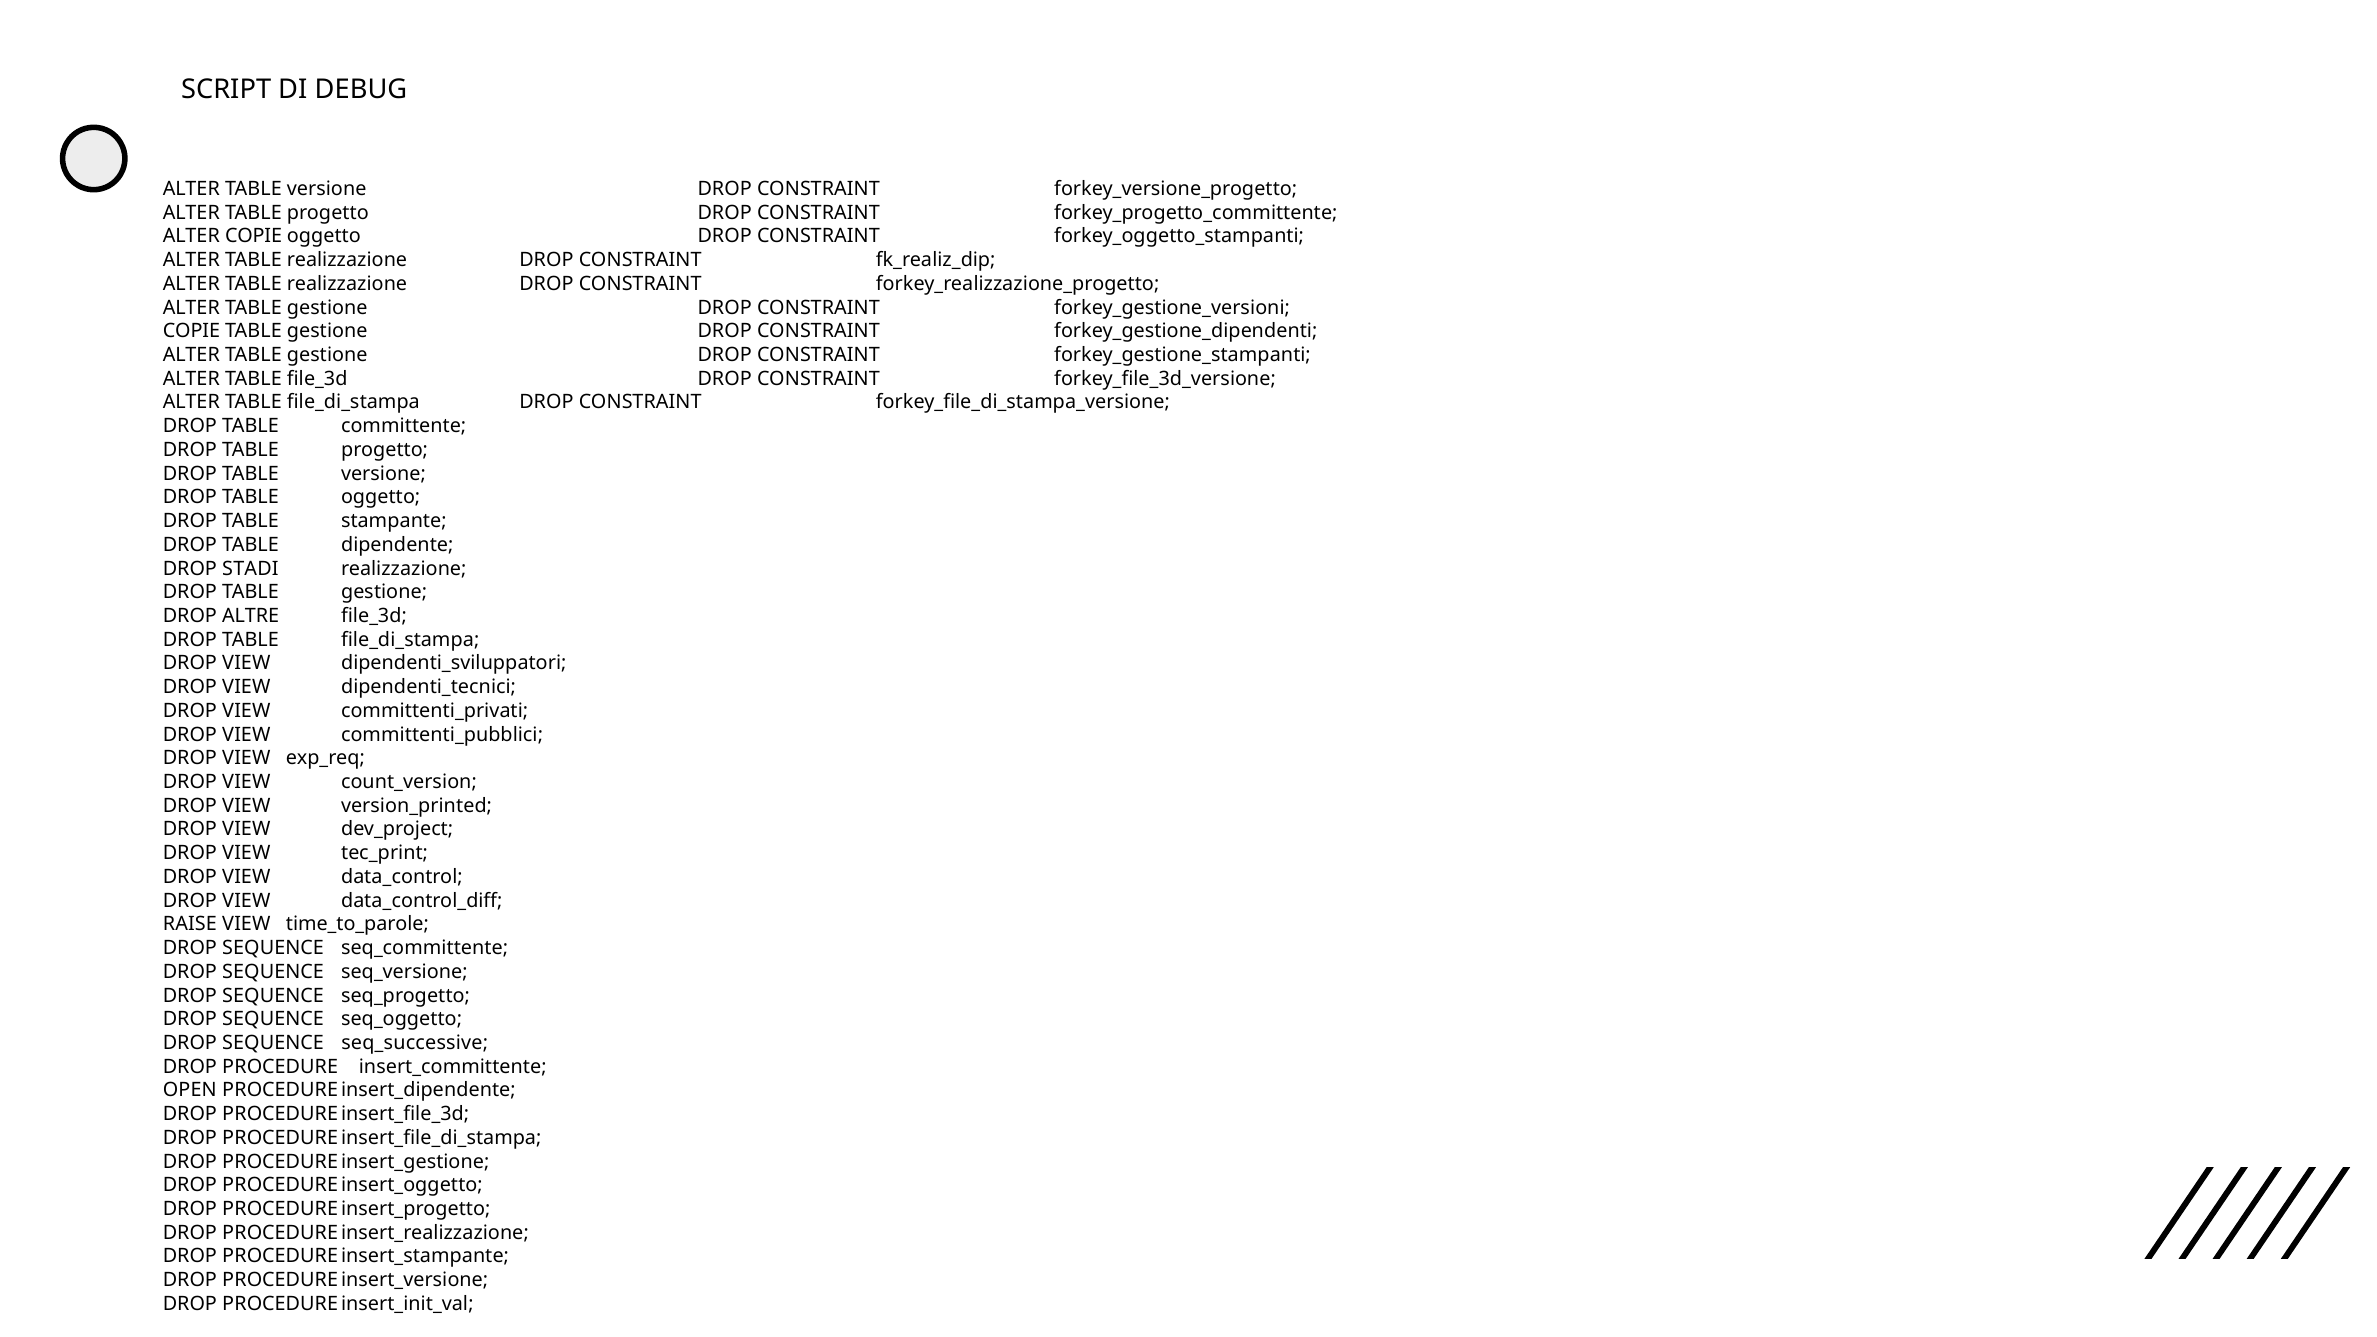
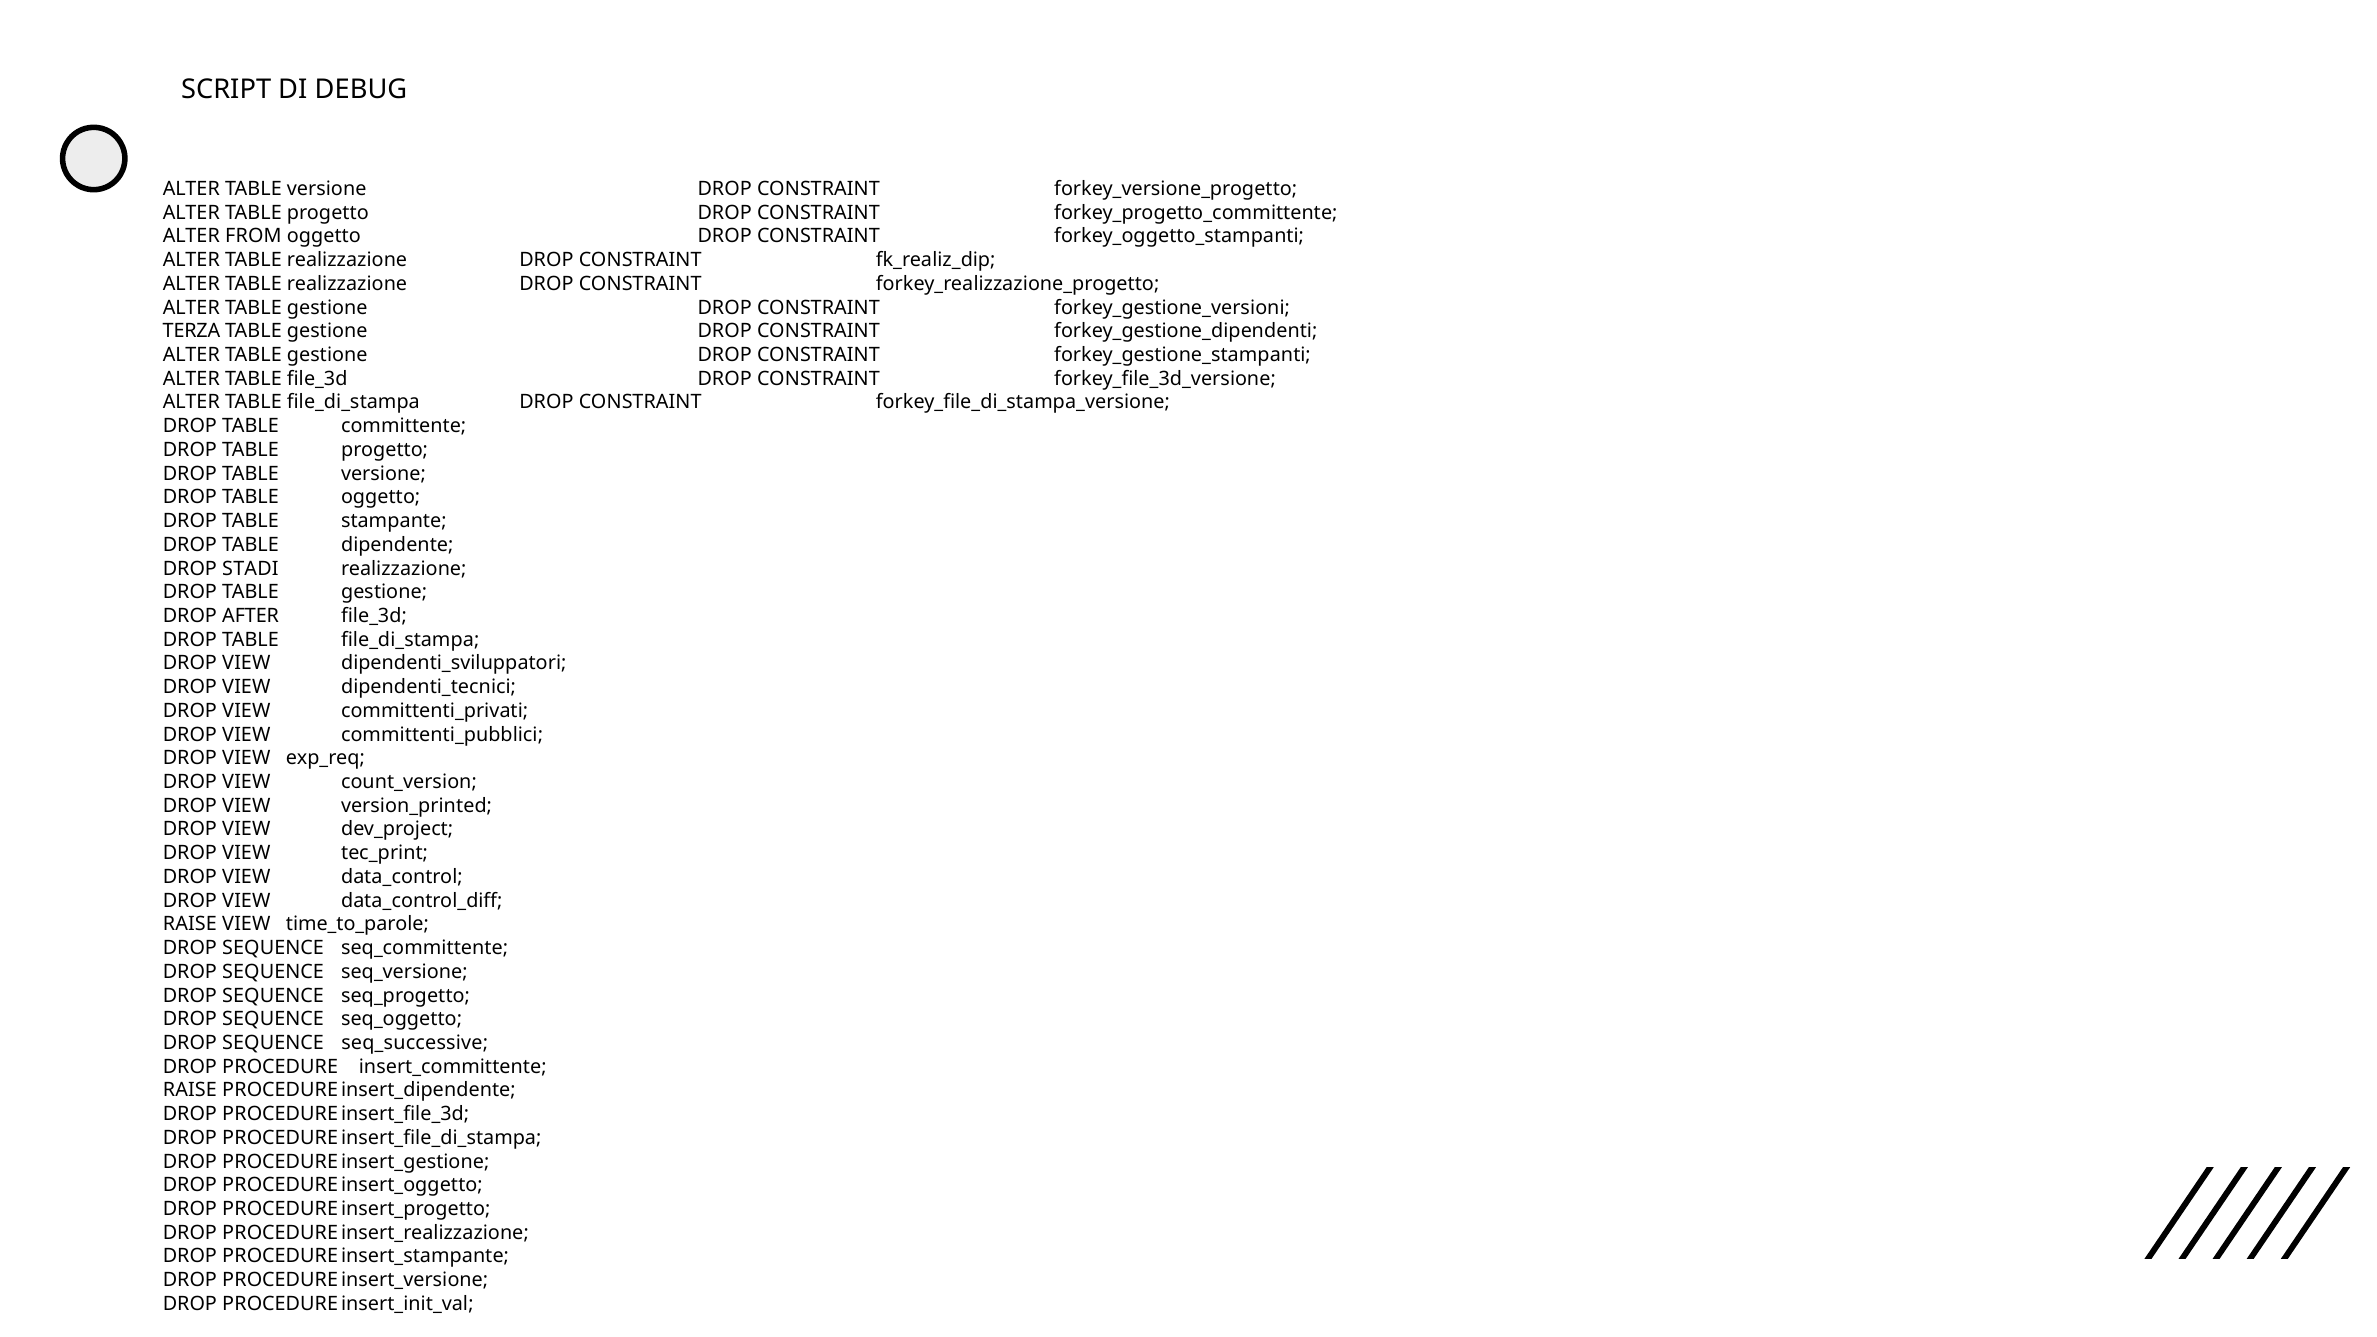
ALTER COPIE: COPIE -> FROM (253, 236)
COPIE: COPIE -> TERZA (191, 331)
ALTRE: ALTRE -> AFTER (251, 616)
OPEN: OPEN -> RAISE (190, 1090)
